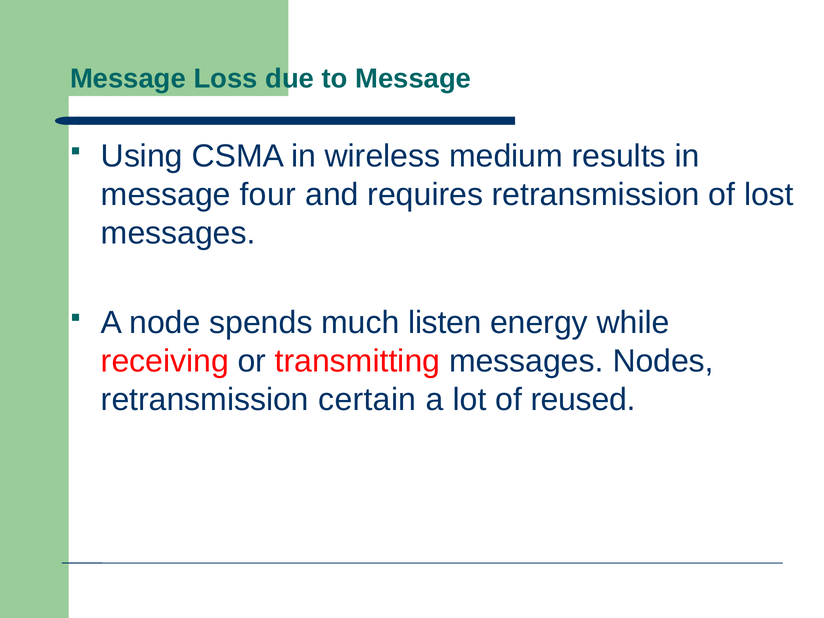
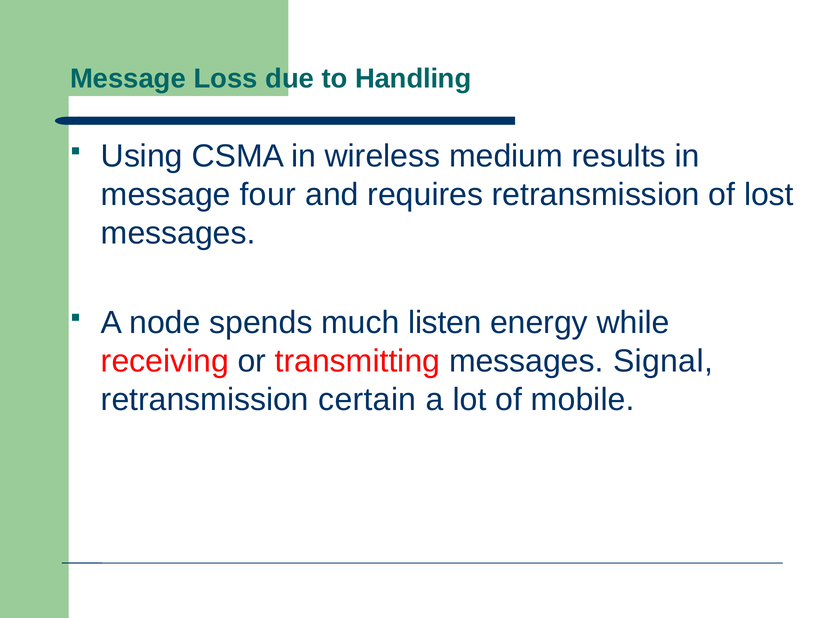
to Message: Message -> Handling (413, 79)
Nodes: Nodes -> Signal (663, 361)
reused: reused -> mobile (583, 400)
